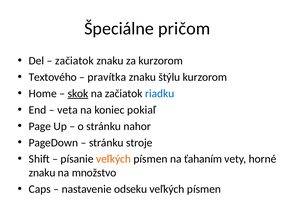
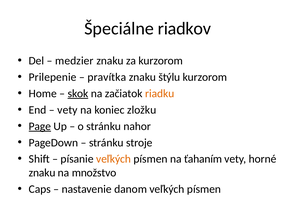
pričom: pričom -> riadkov (184, 29)
začiatok: začiatok -> medzier (74, 61)
Textového: Textového -> Prilepenie (53, 77)
riadku colour: blue -> orange (160, 94)
veta: veta -> vety (67, 110)
pokiaľ: pokiaľ -> zložku (142, 110)
Page underline: none -> present (40, 126)
odseku: odseku -> danom (131, 189)
